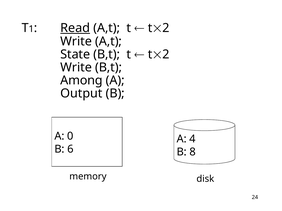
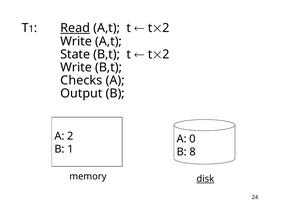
Among: Among -> Checks (81, 80)
A 0: 0 -> 2 (70, 136)
4: 4 -> 0 (193, 139)
B 6: 6 -> 1 (70, 150)
disk underline: none -> present (205, 179)
